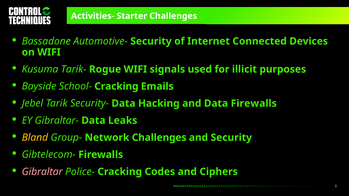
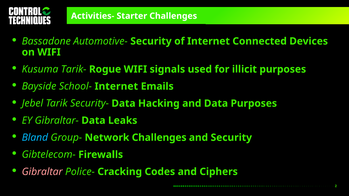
School- Cracking: Cracking -> Internet (116, 86)
Data Firewalls: Firewalls -> Purposes (254, 104)
Bland colour: yellow -> light blue (35, 138)
